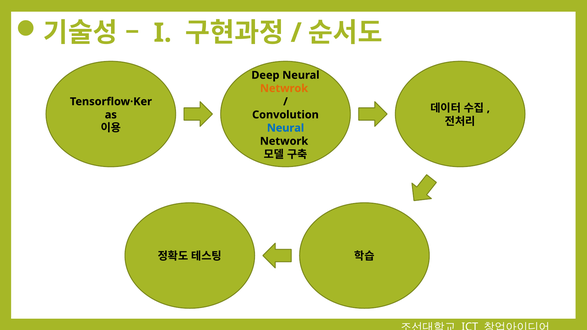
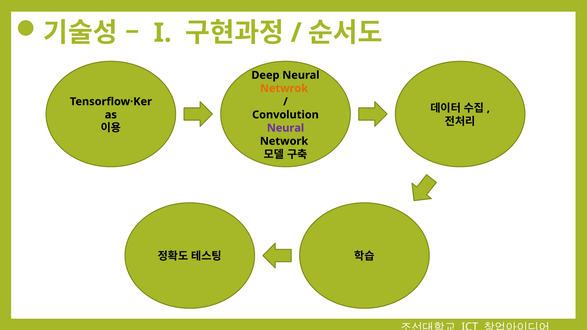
Neural colour: blue -> purple (285, 128)
